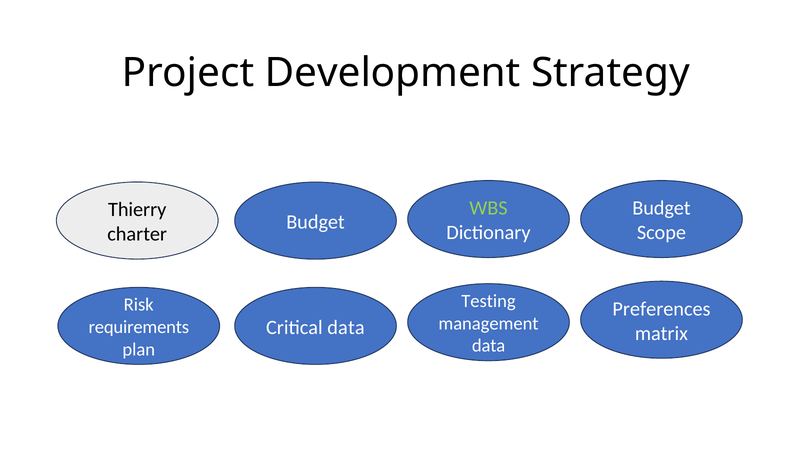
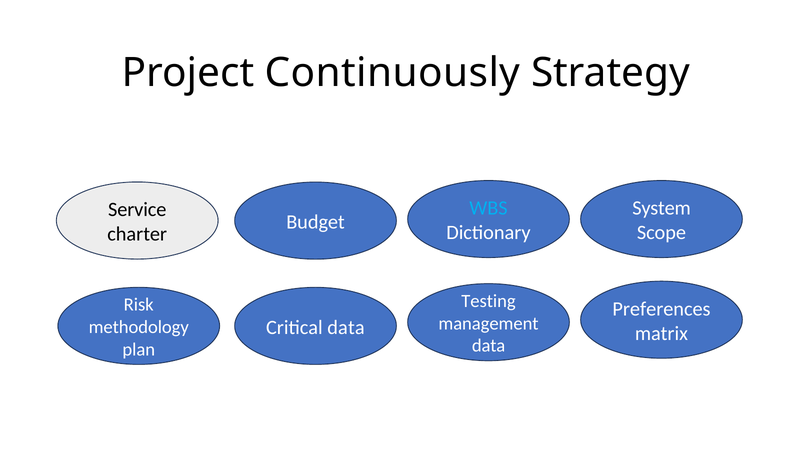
Development: Development -> Continuously (392, 73)
WBS colour: light green -> light blue (488, 208)
Budget: Budget -> System (662, 208)
Thierry: Thierry -> Service (137, 210)
requirements: requirements -> methodology (139, 327)
